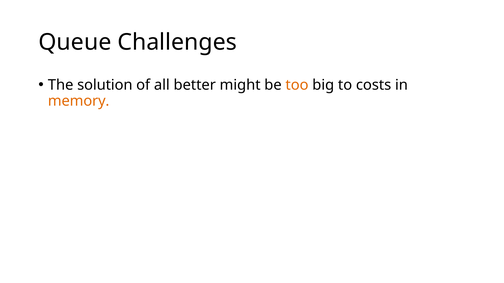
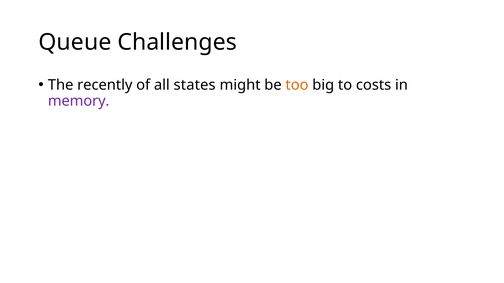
solution: solution -> recently (105, 85)
better: better -> states (195, 85)
memory colour: orange -> purple (79, 101)
